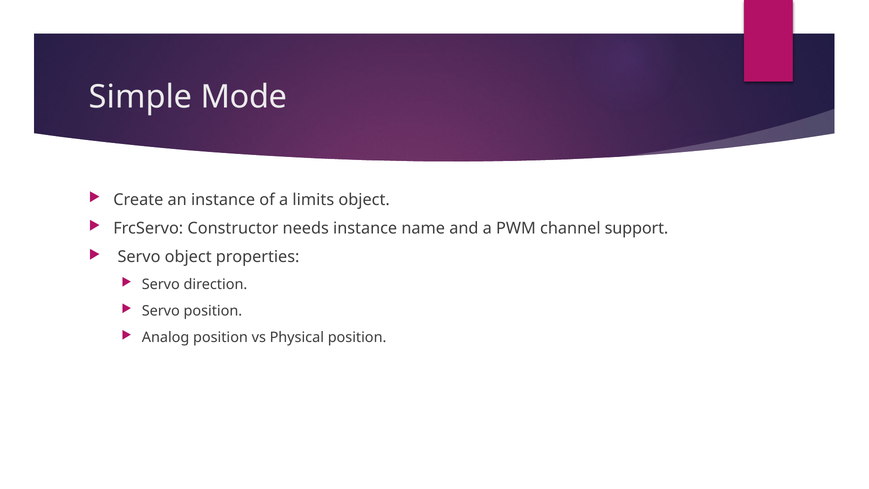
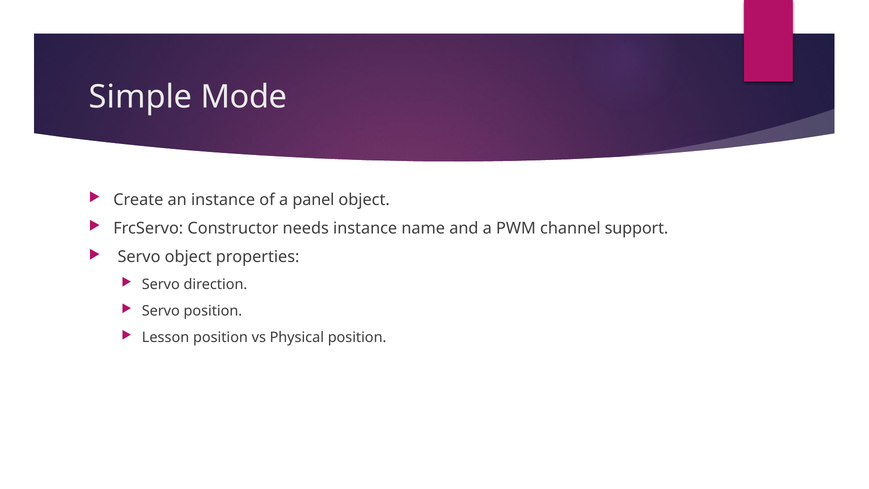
limits: limits -> panel (313, 200)
Analog: Analog -> Lesson (166, 337)
